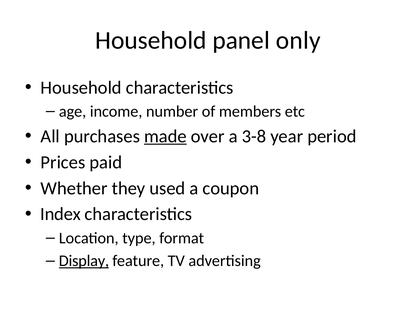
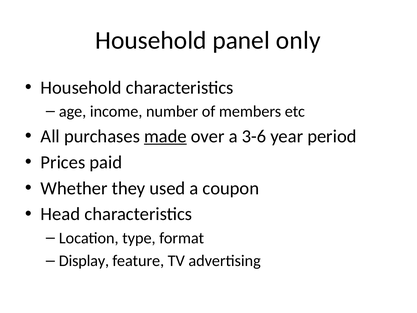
3-8: 3-8 -> 3-6 (254, 136)
Index: Index -> Head (60, 214)
Display underline: present -> none (84, 261)
